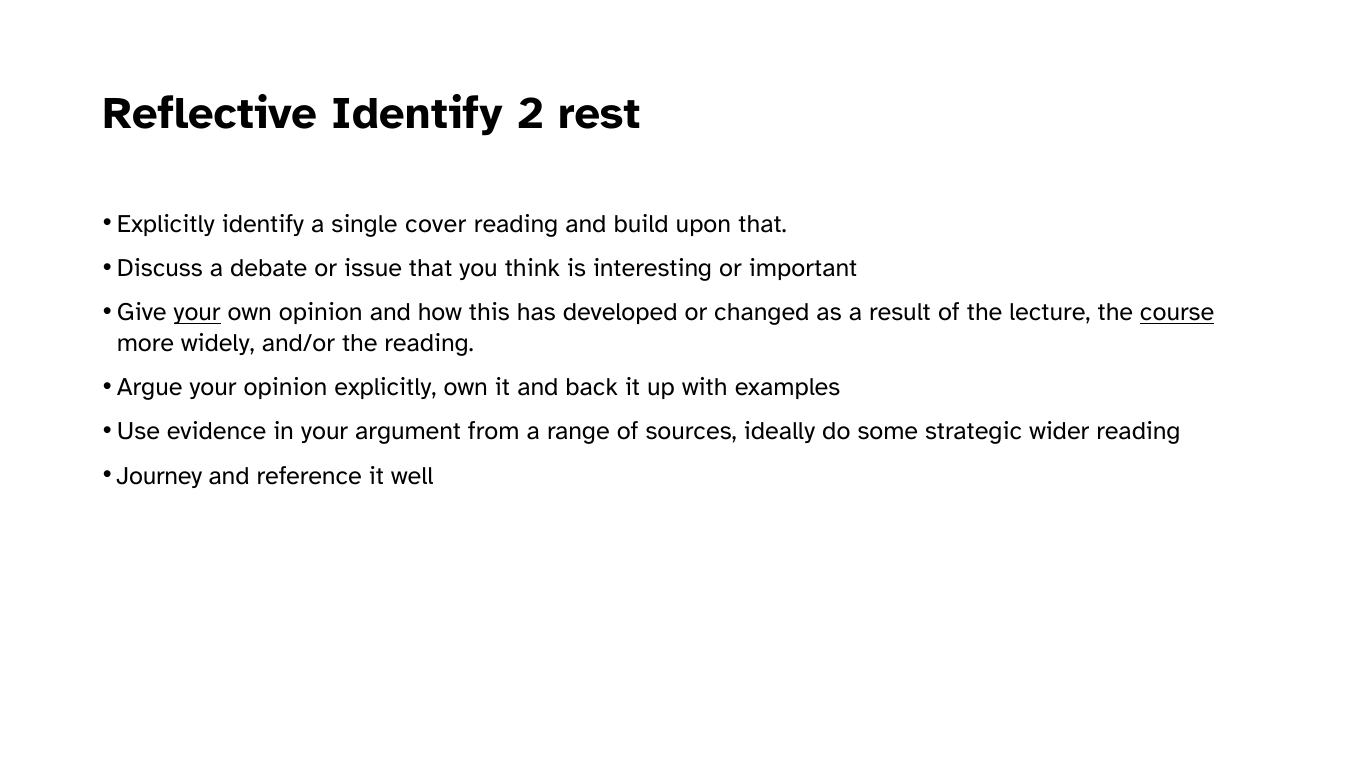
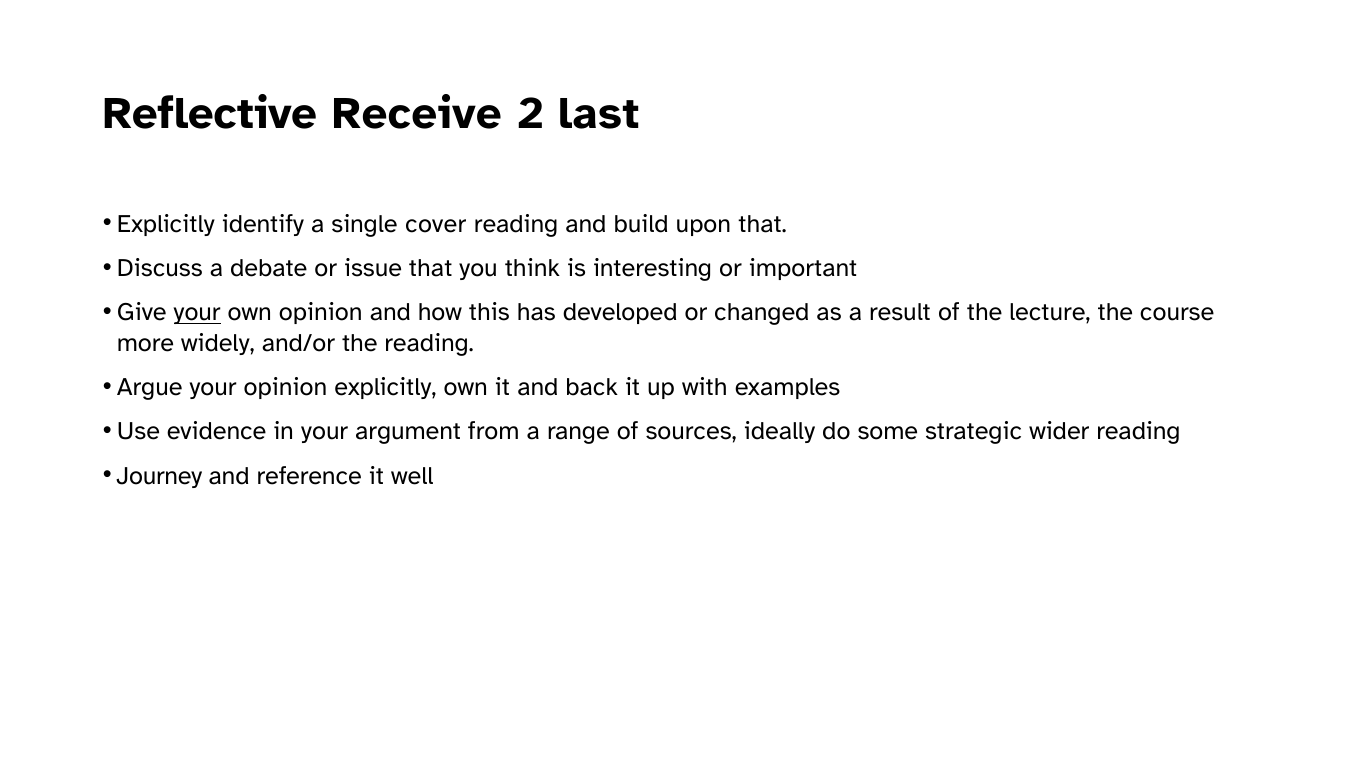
Reflective Identify: Identify -> Receive (417, 113)
rest: rest -> last (599, 113)
course underline: present -> none (1177, 313)
